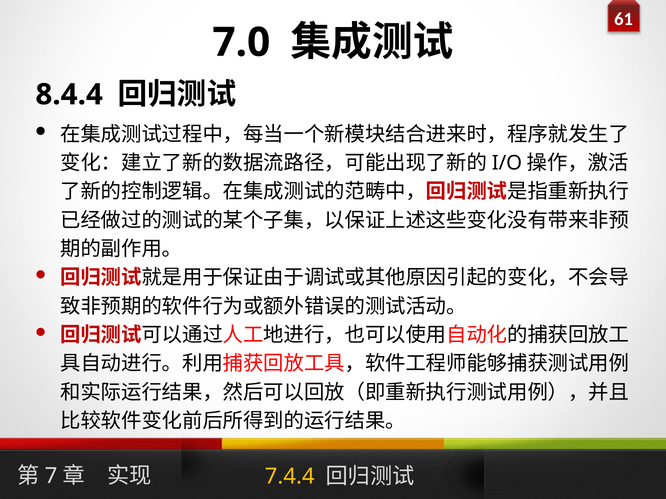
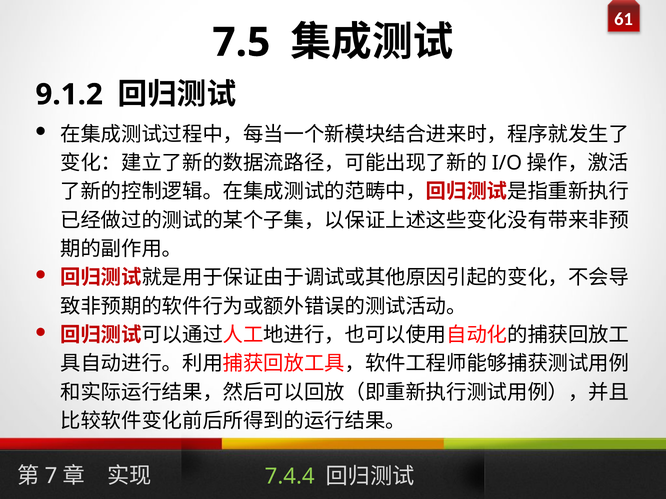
7.0: 7.0 -> 7.5 (241, 42)
8.4.4: 8.4.4 -> 9.1.2 (69, 95)
7.4.4 colour: yellow -> light green (290, 477)
